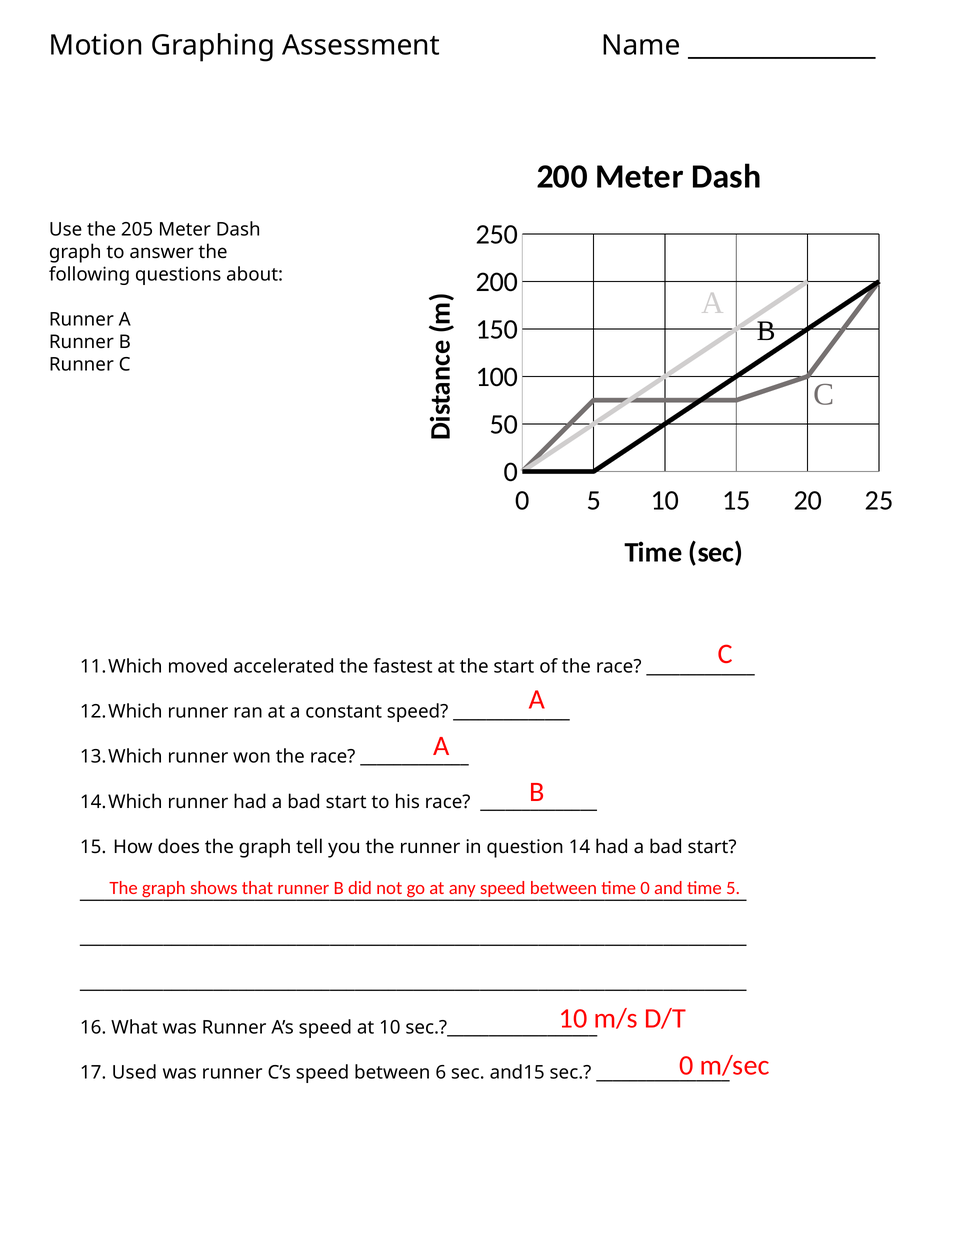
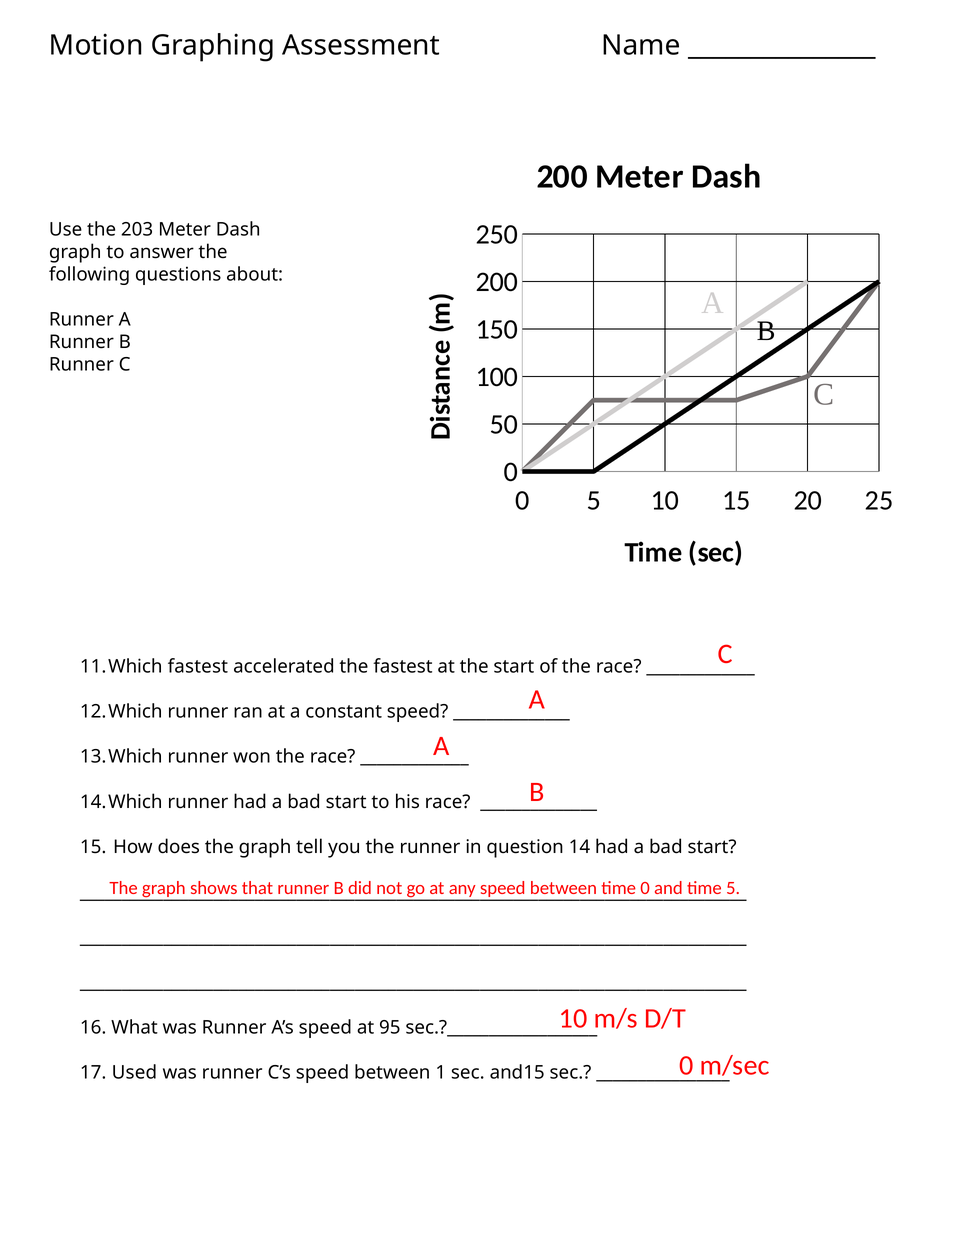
205: 205 -> 203 (137, 230)
moved: moved -> fastest (198, 667)
at 10: 10 -> 95 (390, 1028)
6: 6 -> 1 (441, 1073)
